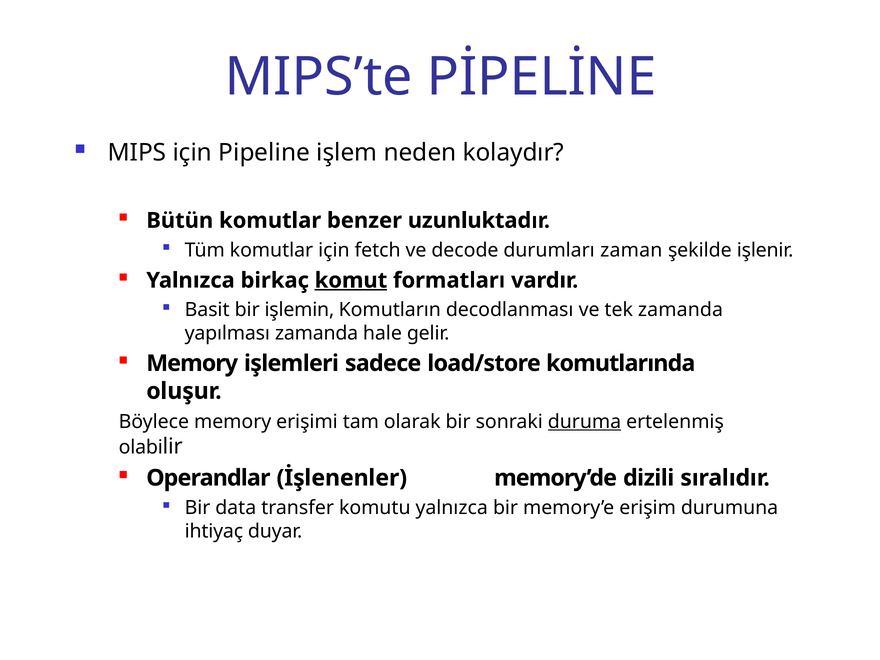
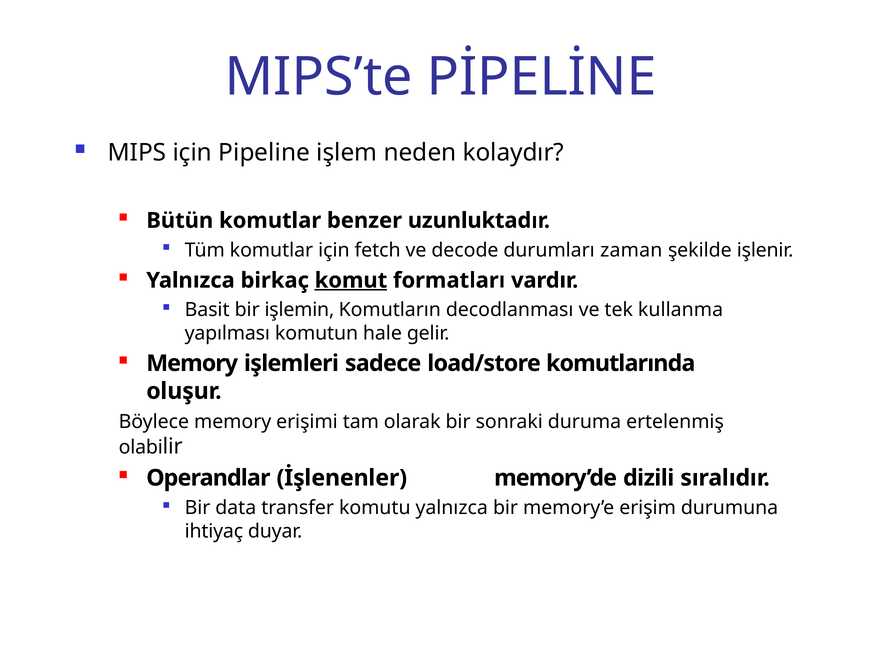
tek zamanda: zamanda -> kullanma (681, 310)
yapılması zamanda: zamanda -> komutun (317, 333)
duruma underline: present -> none (584, 422)
